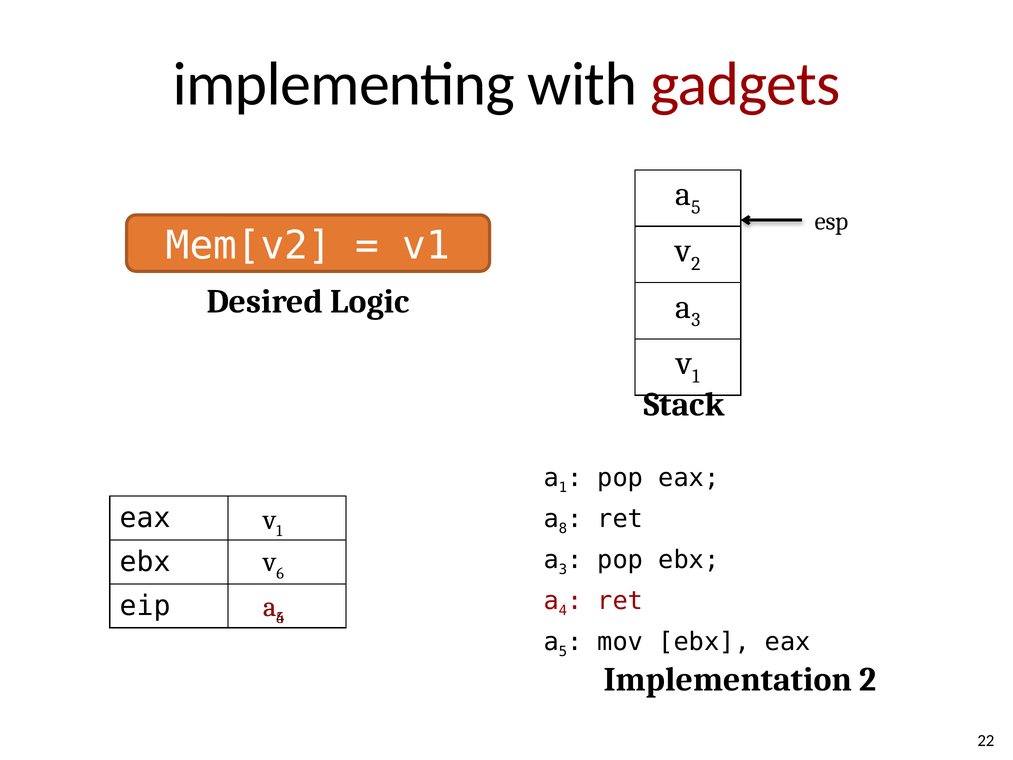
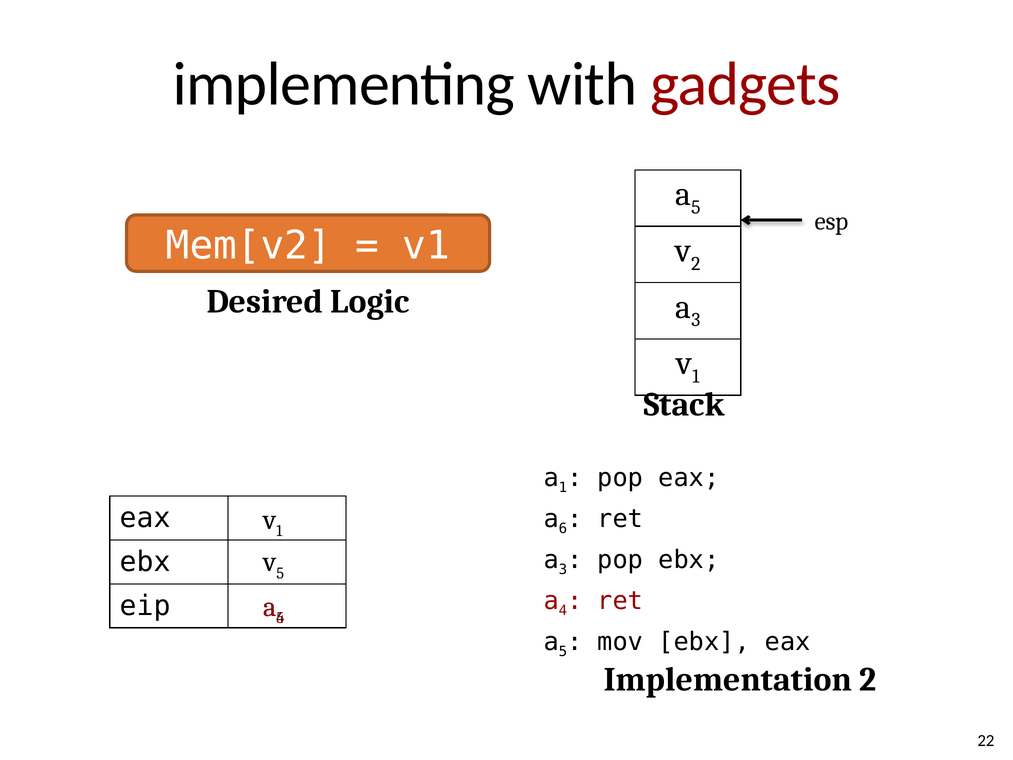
8: 8 -> 6 (563, 528)
6: 6 -> 5 (280, 573)
